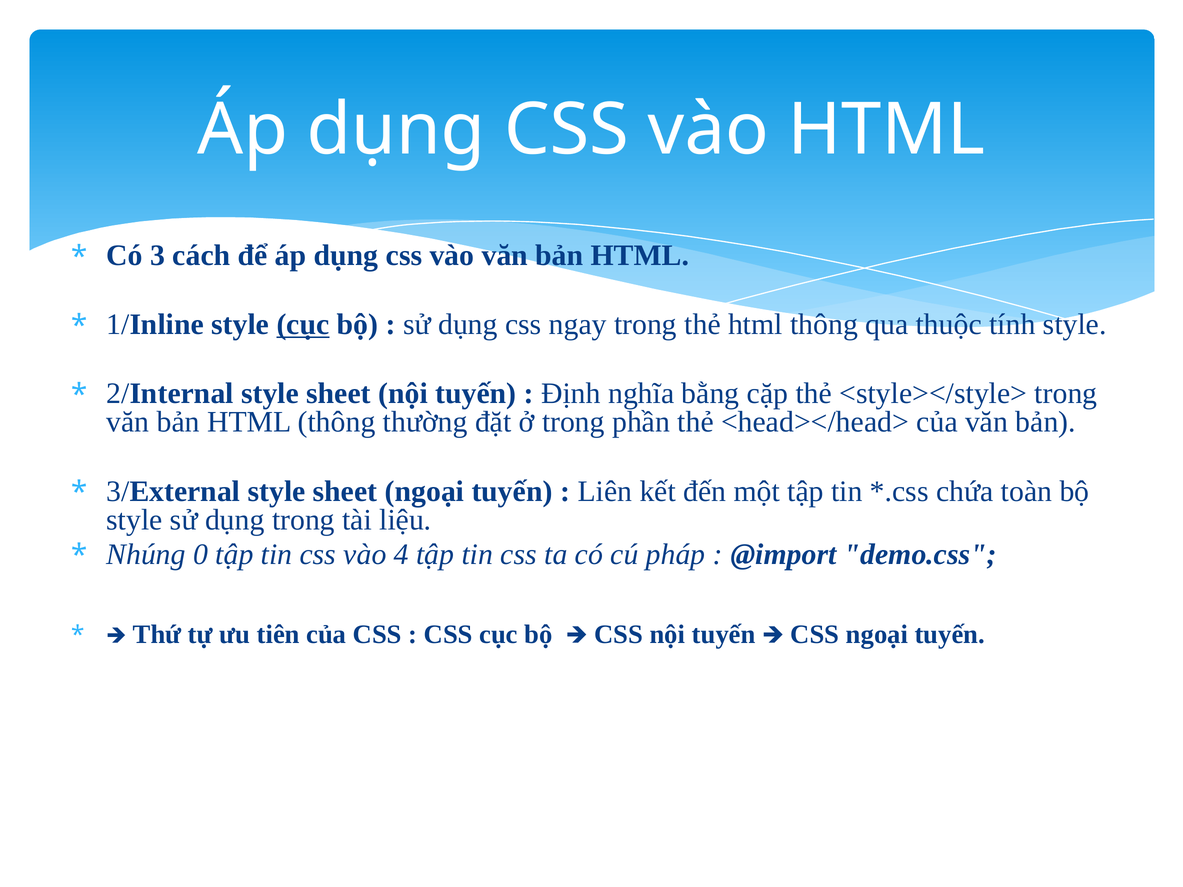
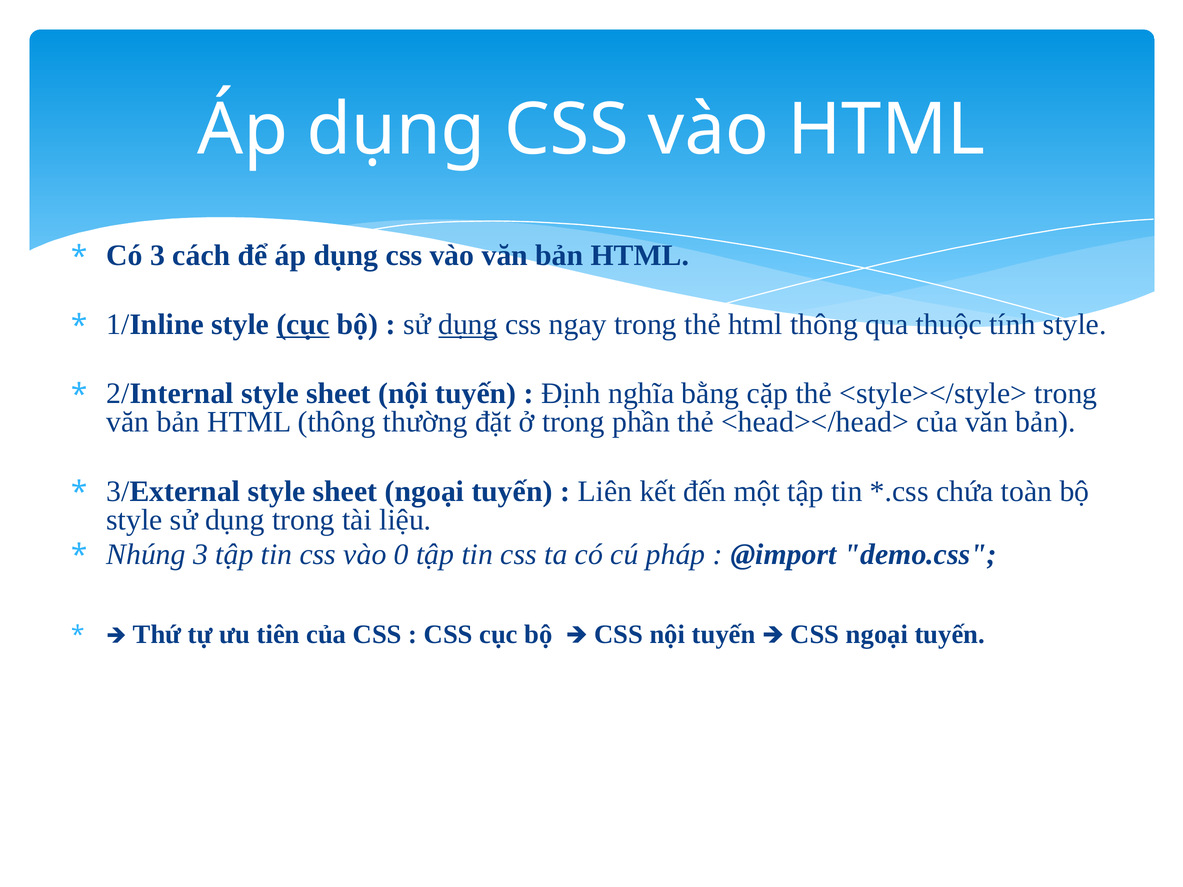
dụng underline: none -> present (468, 325)
Nhúng 0: 0 -> 3 (201, 555)
4: 4 -> 0 (401, 555)
